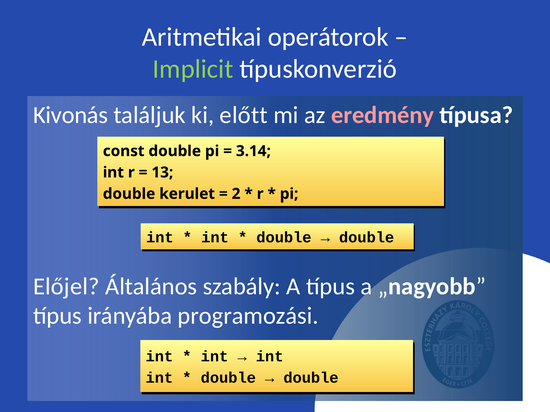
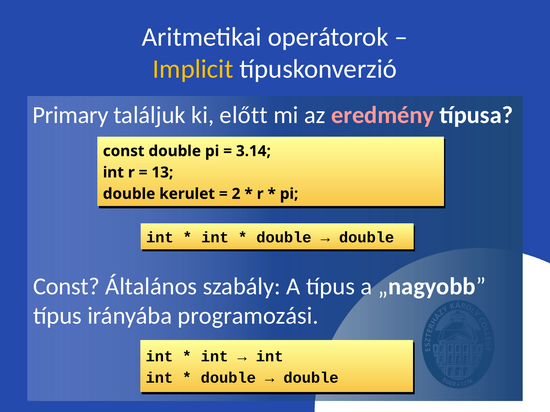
Implicit colour: light green -> yellow (193, 69)
Kivonás: Kivonás -> Primary (71, 115)
Előjel: Előjel -> Const (66, 287)
